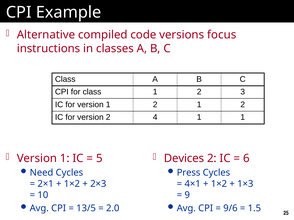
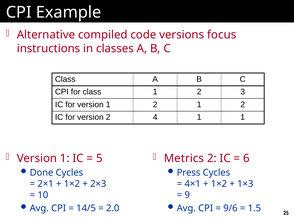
Devices: Devices -> Metrics (184, 159)
Need: Need -> Done (42, 173)
13/5: 13/5 -> 14/5 (86, 209)
